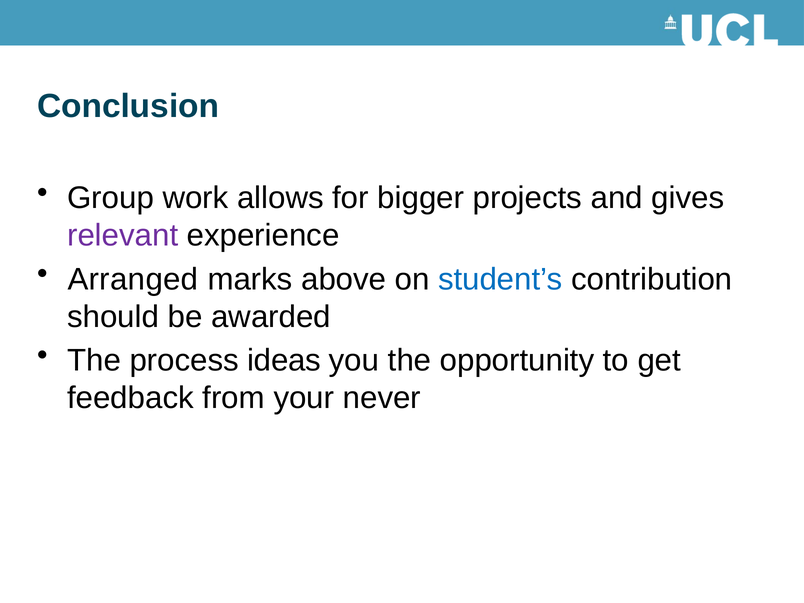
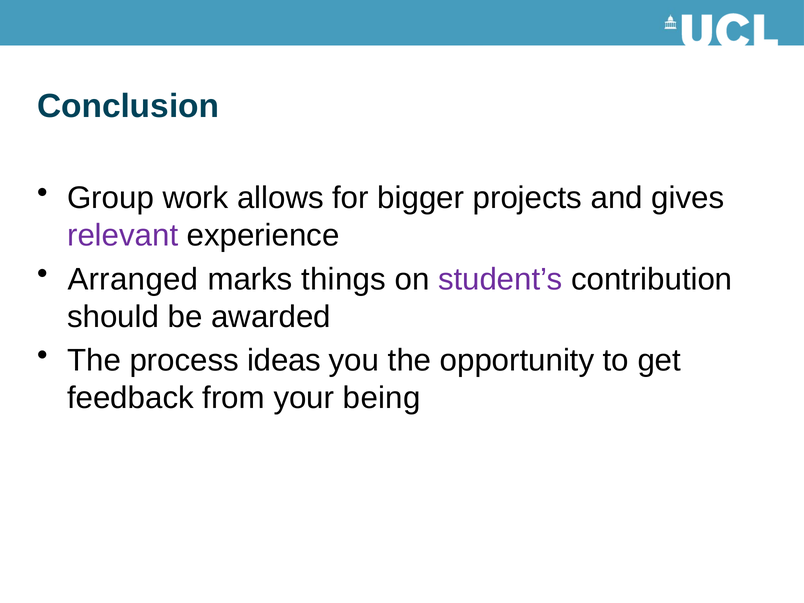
above: above -> things (344, 279)
student’s colour: blue -> purple (500, 279)
never: never -> being (382, 398)
